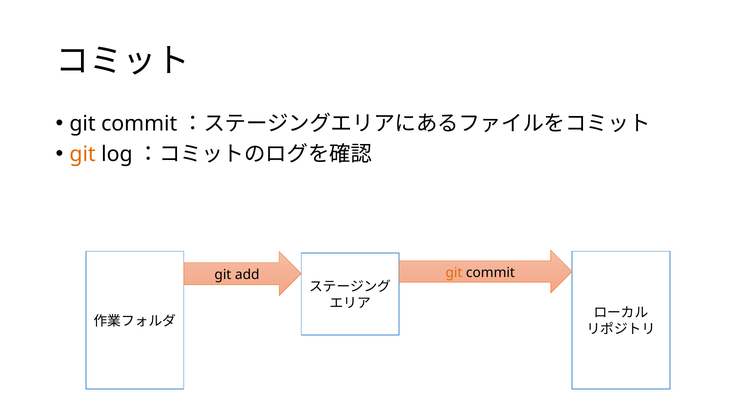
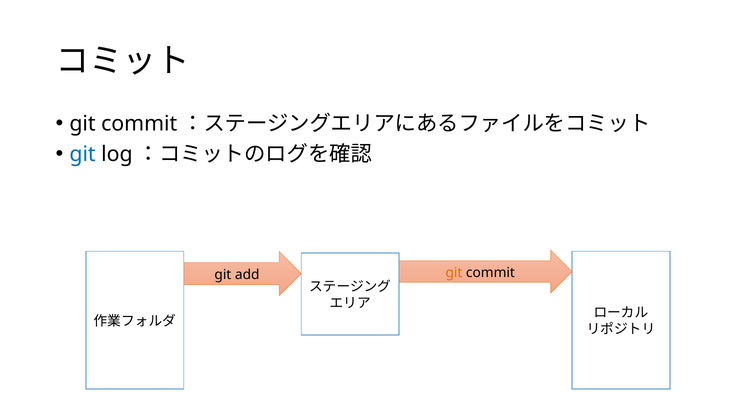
git colour: orange -> blue (83, 154)
